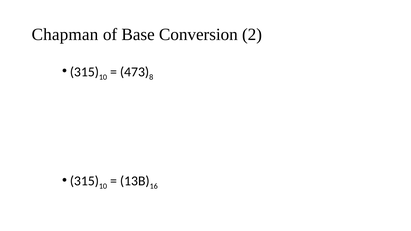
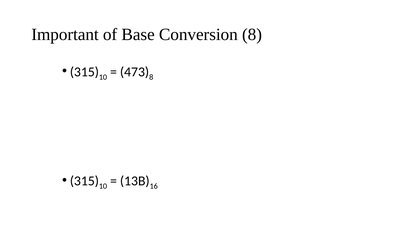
Chapman: Chapman -> Important (65, 35)
Conversion 2: 2 -> 8 (252, 35)
